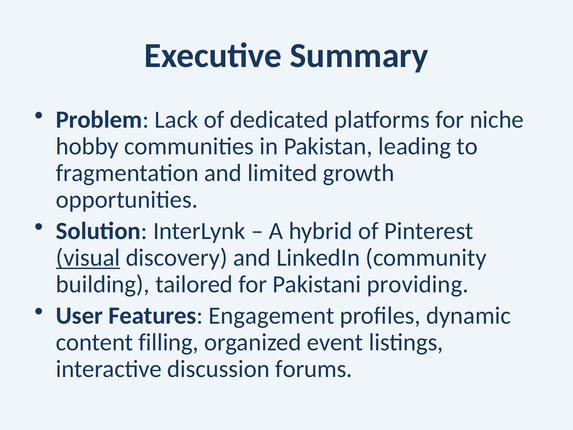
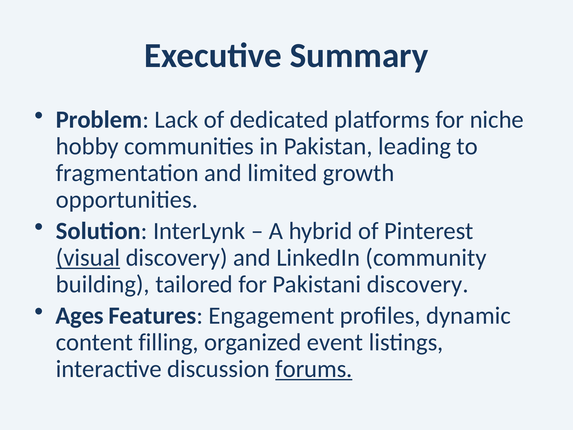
Pakistani providing: providing -> discovery (418, 284)
User: User -> Ages (80, 315)
forums underline: none -> present (314, 369)
